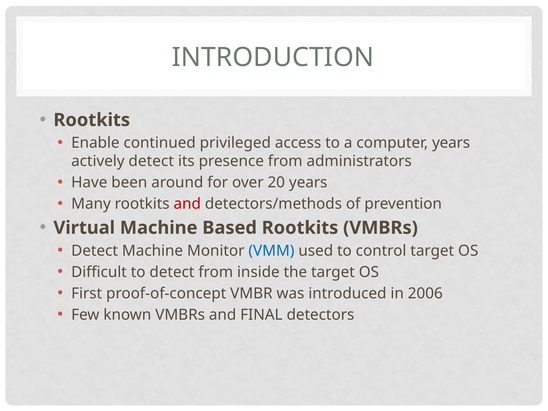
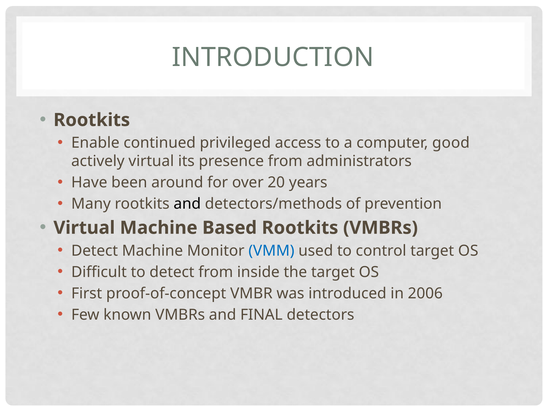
computer years: years -> good (451, 143)
actively detect: detect -> virtual (151, 161)
and colour: red -> black (187, 204)
